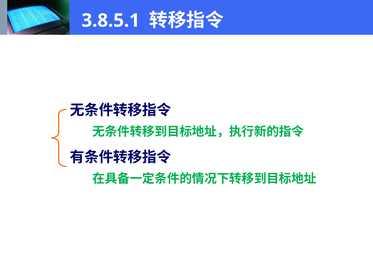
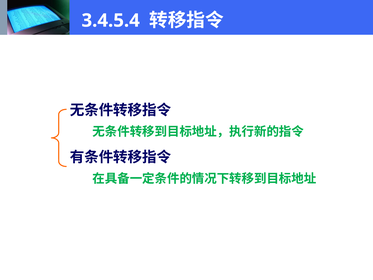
3.8.5.1: 3.8.5.1 -> 3.4.5.4 (111, 20)
